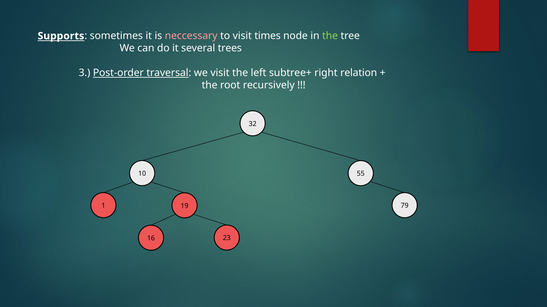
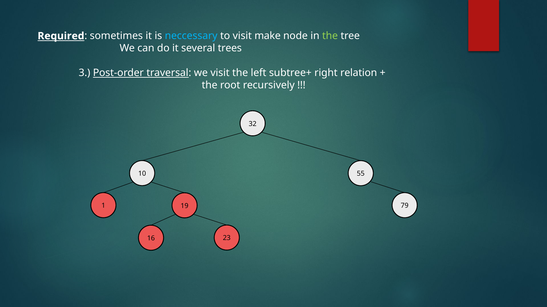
Supports: Supports -> Required (61, 36)
neccessary colour: pink -> light blue (191, 36)
times: times -> make (268, 36)
